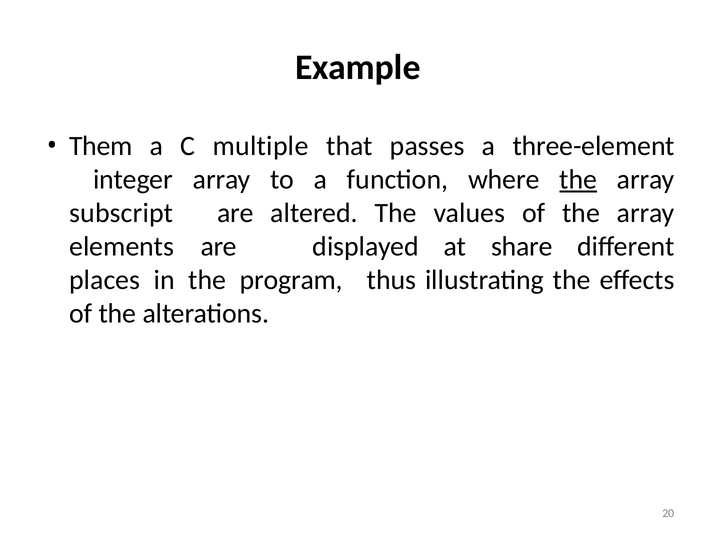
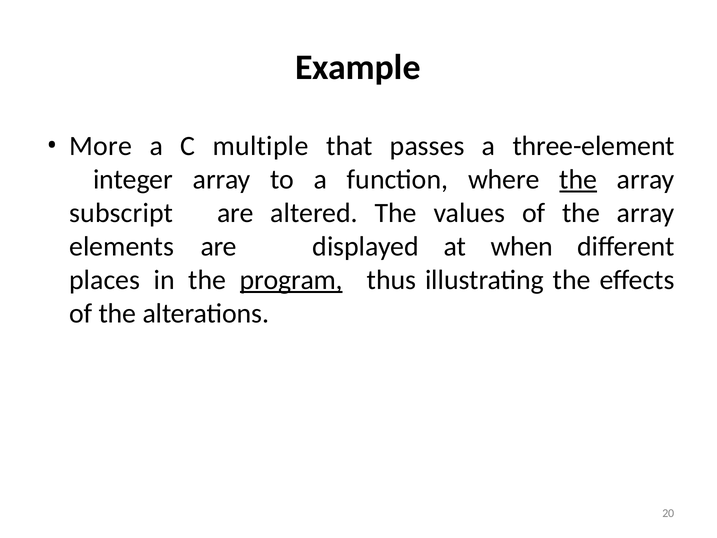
Them: Them -> More (101, 146)
share: share -> when (522, 246)
program underline: none -> present (291, 280)
